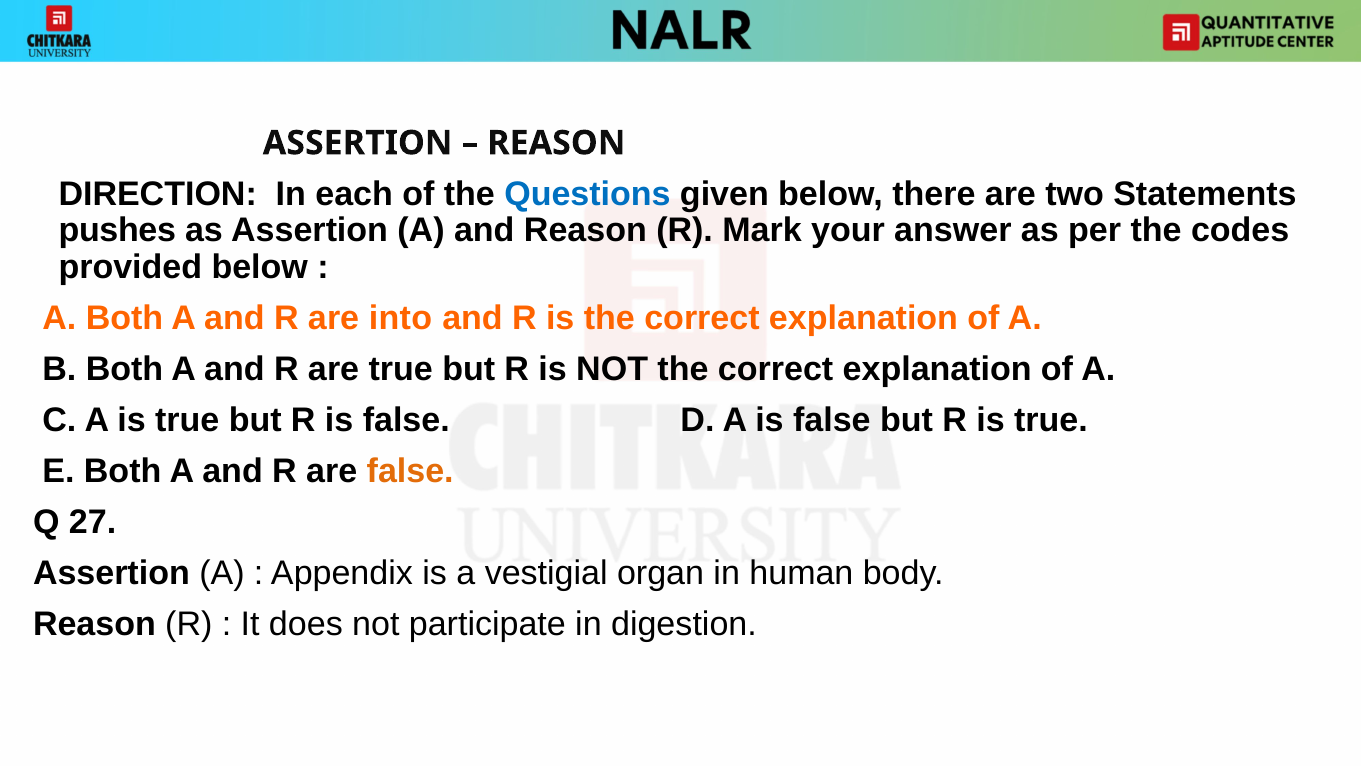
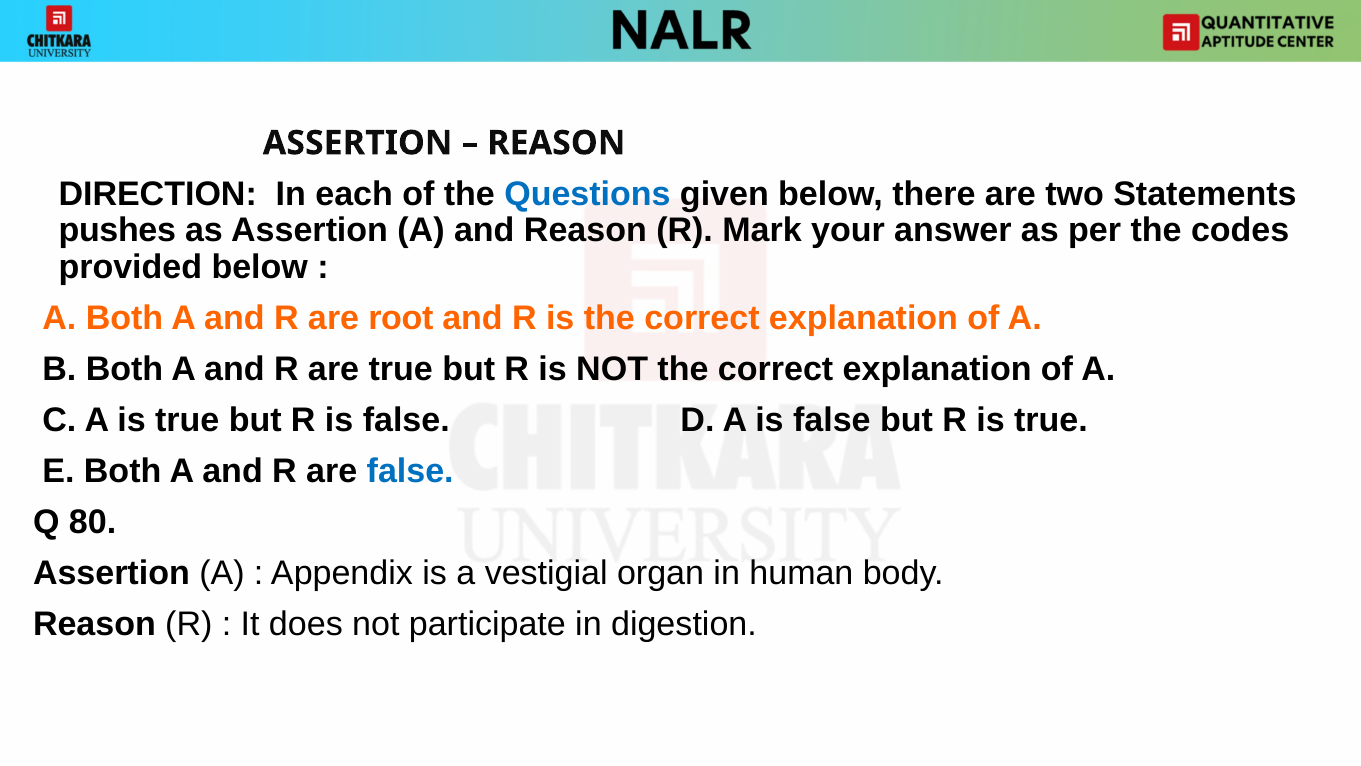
into: into -> root (401, 318)
false colour: orange -> blue (410, 471)
27: 27 -> 80 (93, 522)
